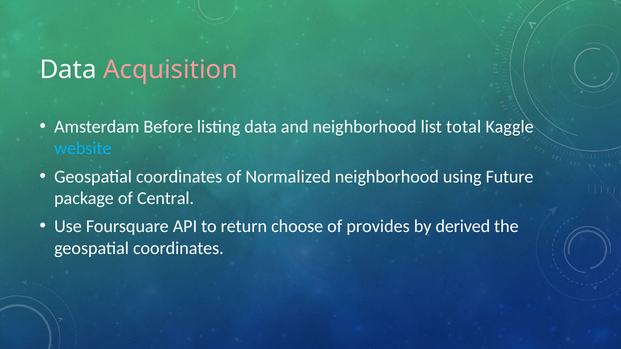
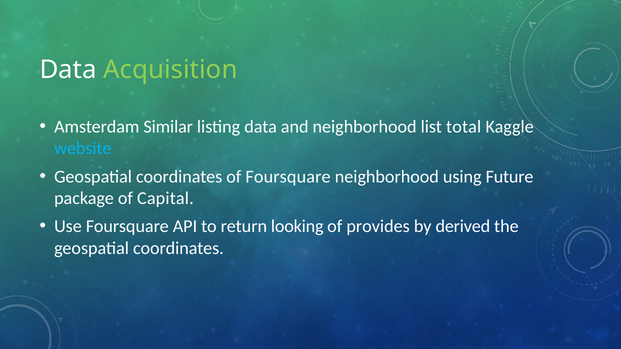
Acquisition colour: pink -> light green (170, 70)
Before: Before -> Similar (168, 127)
of Normalized: Normalized -> Foursquare (288, 177)
Central: Central -> Capital (165, 198)
choose: choose -> looking (297, 227)
